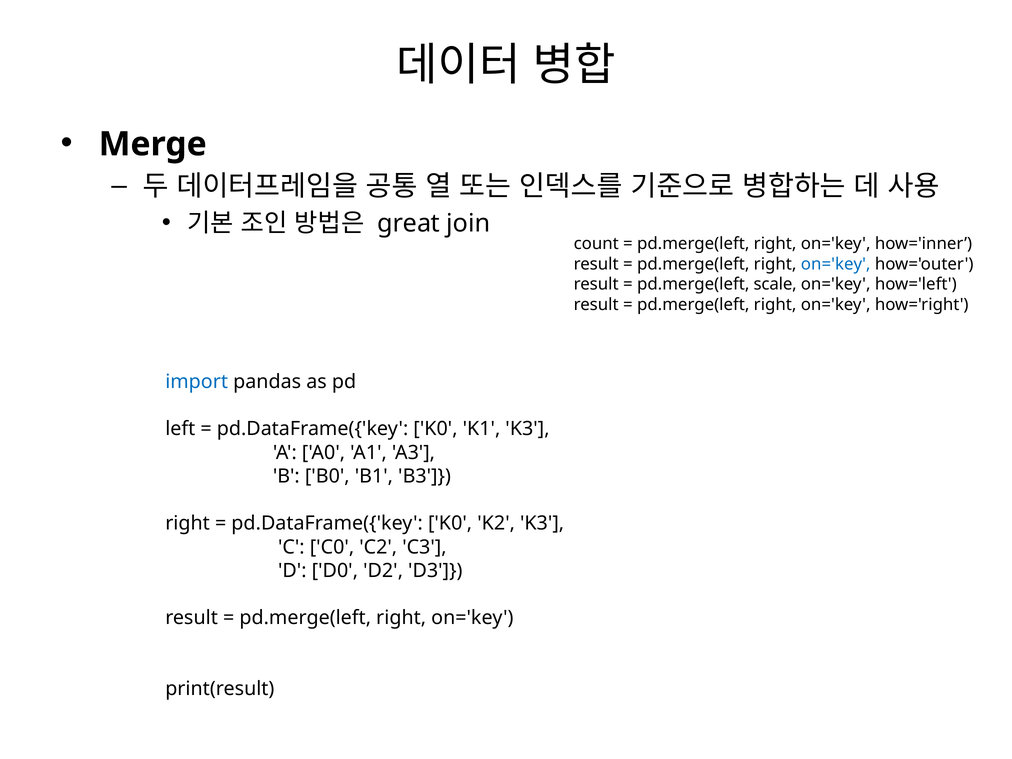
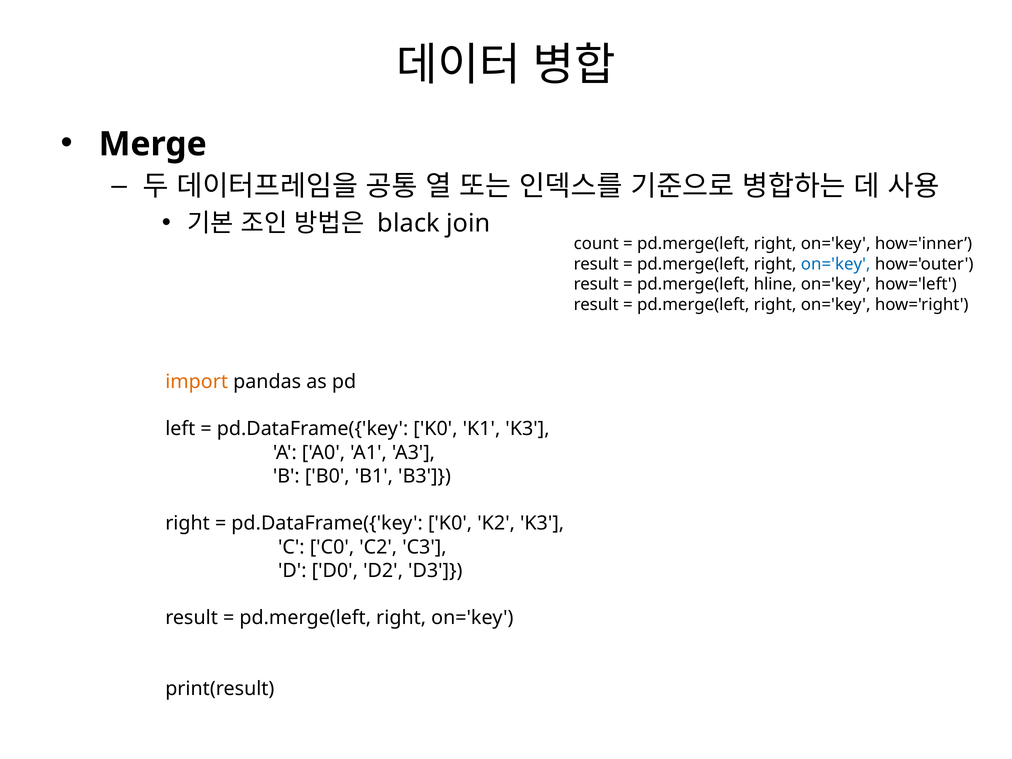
great: great -> black (409, 223)
scale: scale -> hline (775, 284)
import colour: blue -> orange (197, 382)
